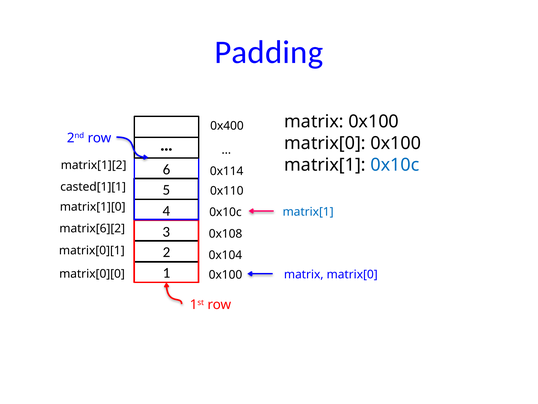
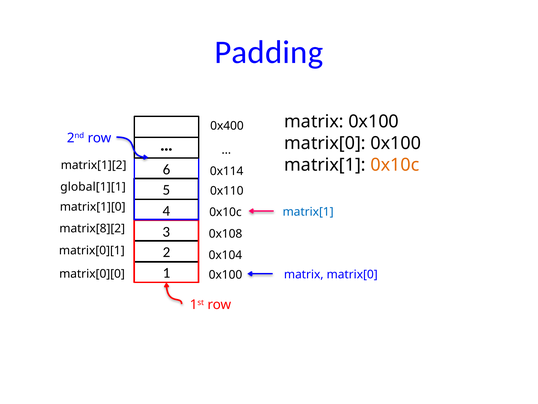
0x10c colour: blue -> orange (395, 165)
casted[1][1: casted[1][1 -> global[1][1 (93, 187)
matrix[6][2: matrix[6][2 -> matrix[8][2 (92, 228)
